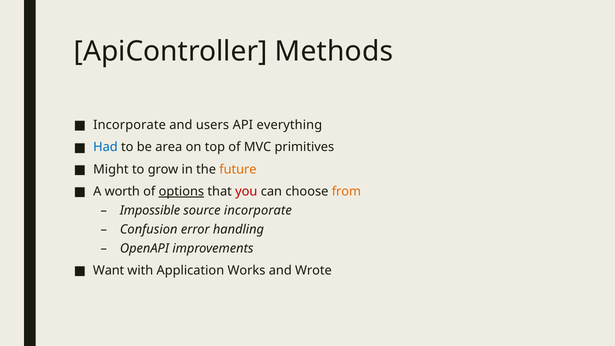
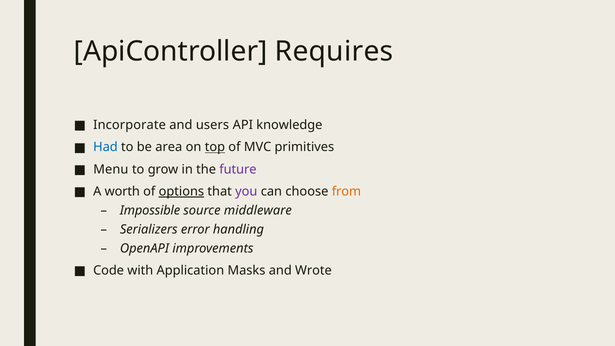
Methods: Methods -> Requires (334, 52)
everything: everything -> knowledge (289, 125)
top underline: none -> present (215, 147)
Might: Might -> Menu (111, 169)
future colour: orange -> purple (238, 169)
you colour: red -> purple (246, 191)
source incorporate: incorporate -> middleware (258, 210)
Confusion: Confusion -> Serializers (149, 229)
Want: Want -> Code (109, 270)
Works: Works -> Masks (246, 270)
